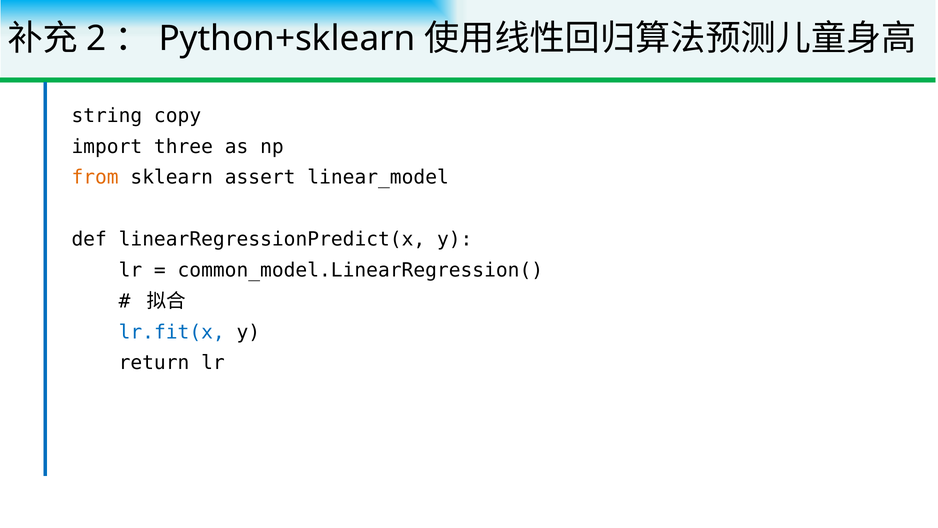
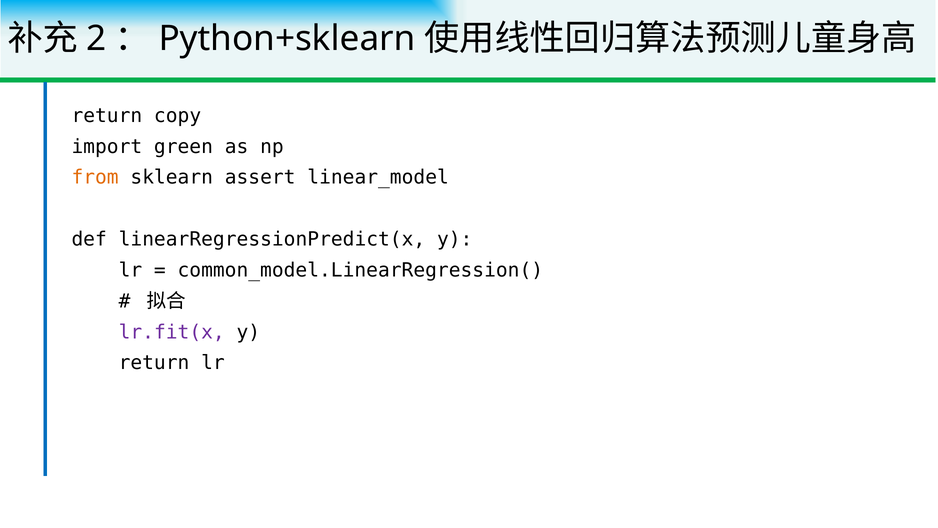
string: string -> return (107, 116)
three: three -> green (183, 147)
lr.fit(x colour: blue -> purple (172, 332)
